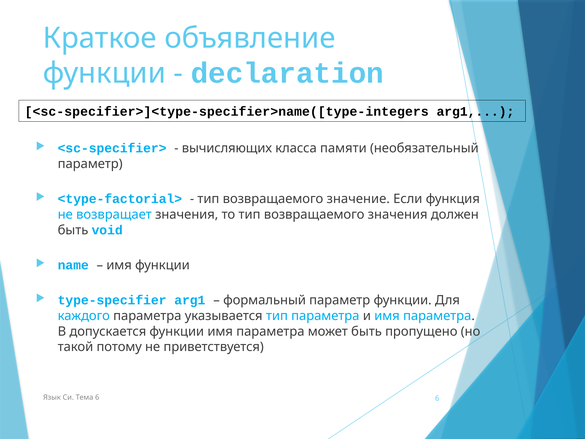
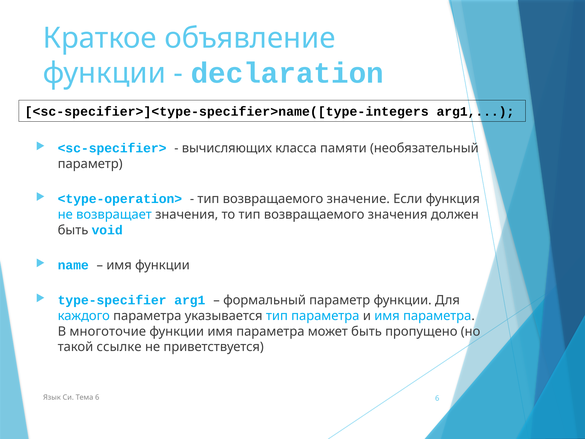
<type-factorial>: <type-factorial> -> <type-operation> (120, 199)
допускается: допускается -> многоточие (108, 331)
потому: потому -> ссылке (119, 347)
